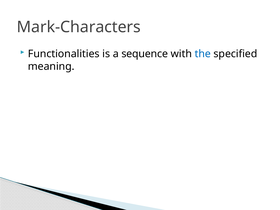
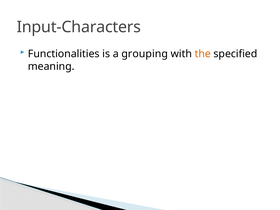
Mark-Characters: Mark-Characters -> Input-Characters (79, 27)
sequence: sequence -> grouping (145, 54)
the colour: blue -> orange (203, 54)
